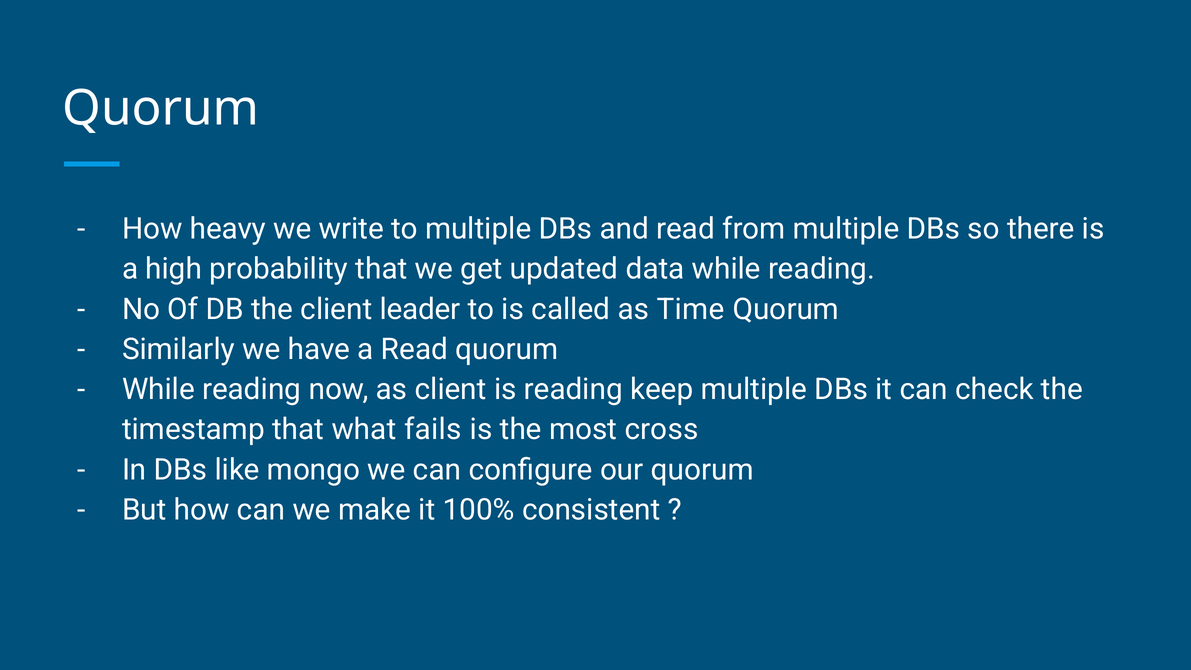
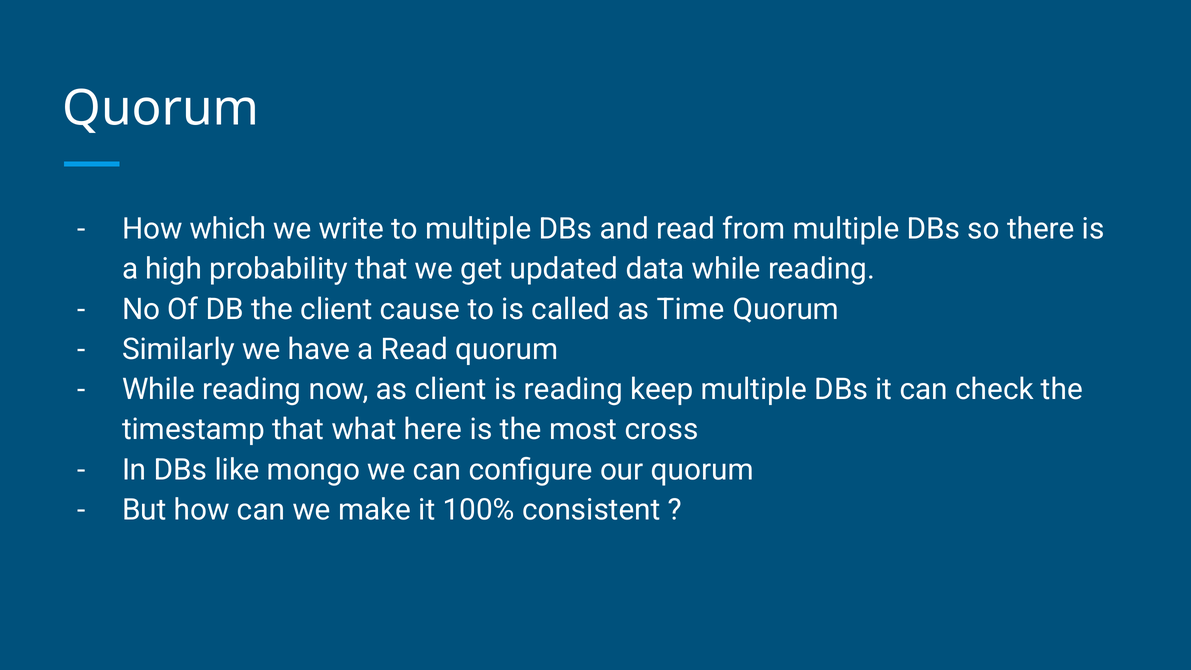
heavy: heavy -> which (228, 229)
leader: leader -> cause (420, 309)
fails: fails -> here (433, 430)
